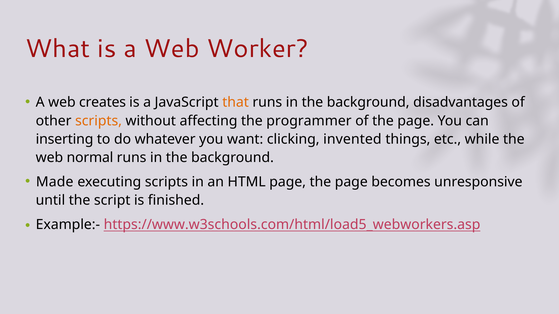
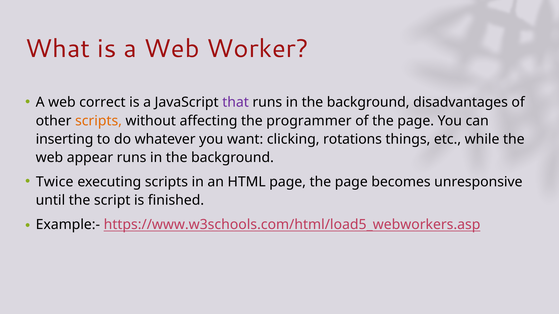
creates: creates -> correct (102, 103)
that colour: orange -> purple (236, 103)
invented: invented -> rotations (353, 139)
normal: normal -> appear (90, 158)
Made: Made -> Twice (55, 182)
